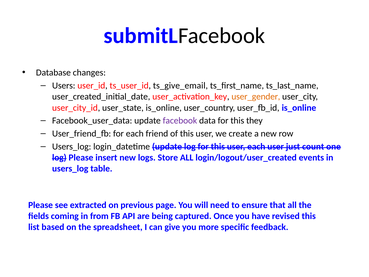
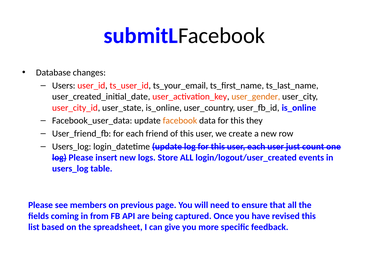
ts_give_email: ts_give_email -> ts_your_email (181, 86)
facebook colour: purple -> orange (180, 121)
extracted: extracted -> members (88, 205)
